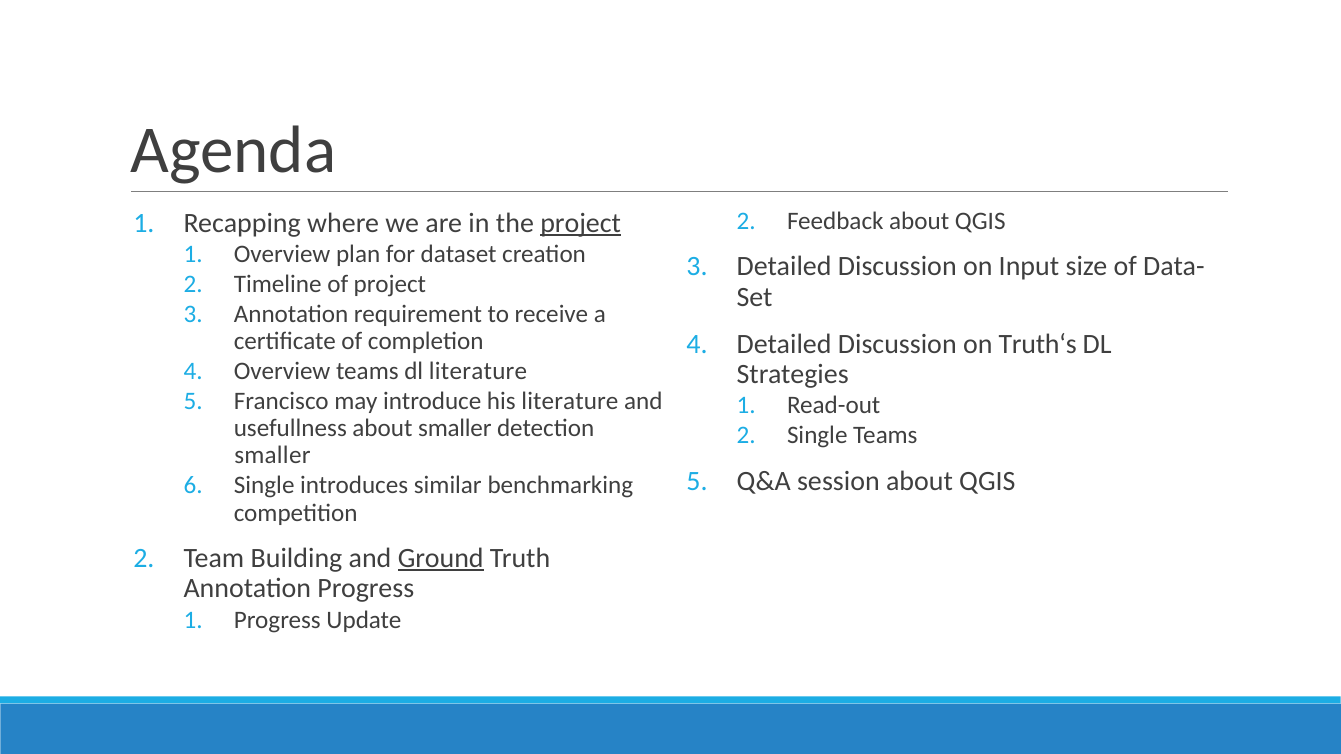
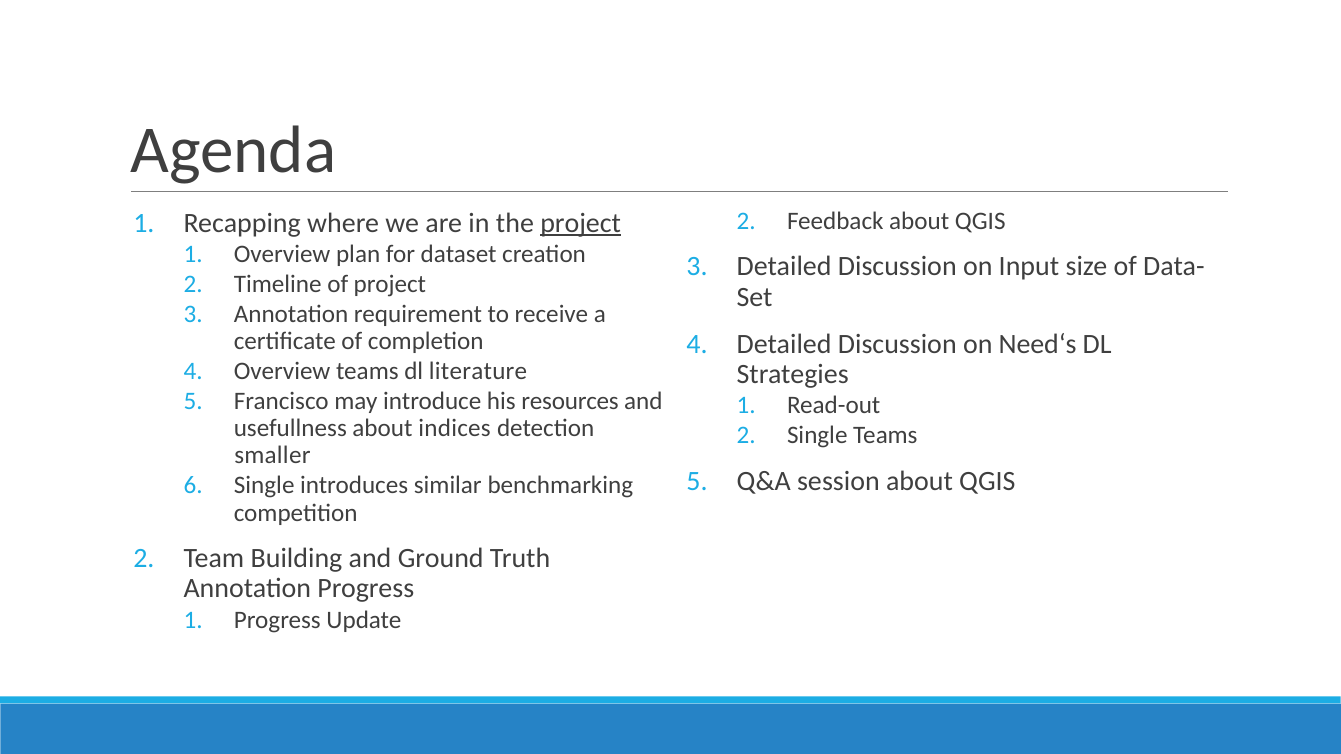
Truth‘s: Truth‘s -> Need‘s (1038, 344)
his literature: literature -> resources (570, 402)
about smaller: smaller -> indices (455, 429)
Ground underline: present -> none (441, 558)
